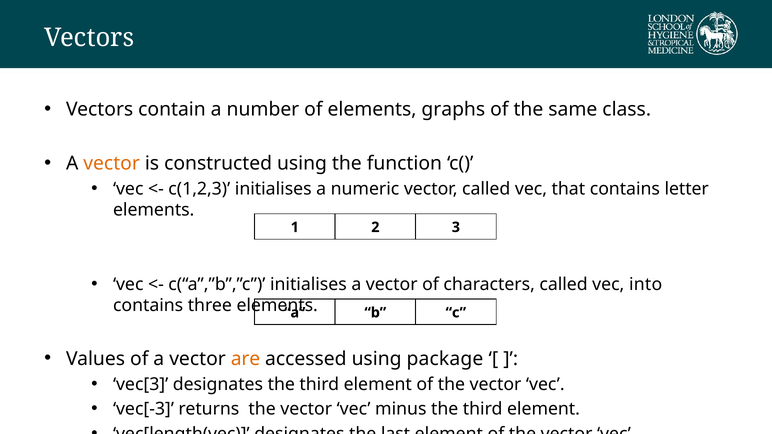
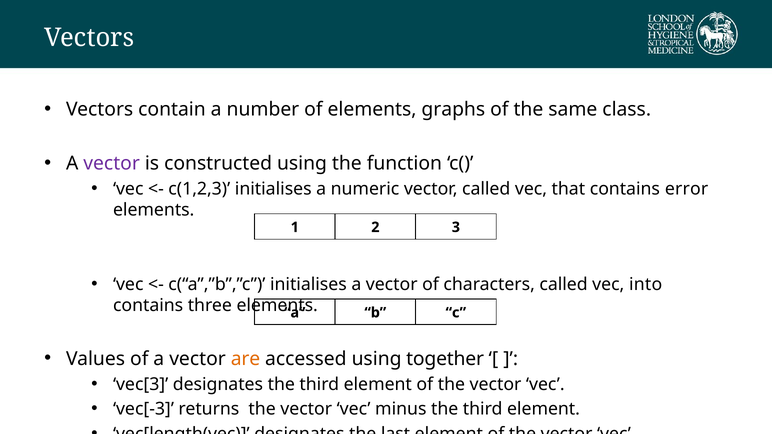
vector colour: orange -> purple (112, 163)
letter: letter -> error (687, 189)
package: package -> together (445, 359)
